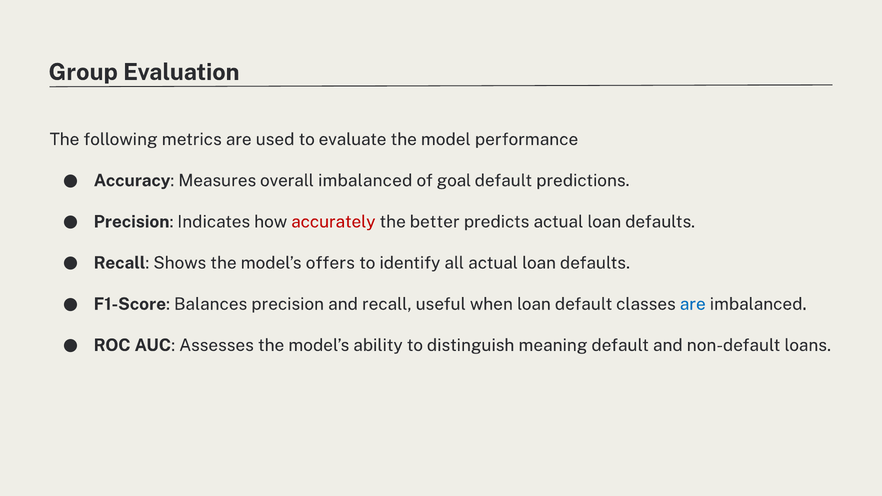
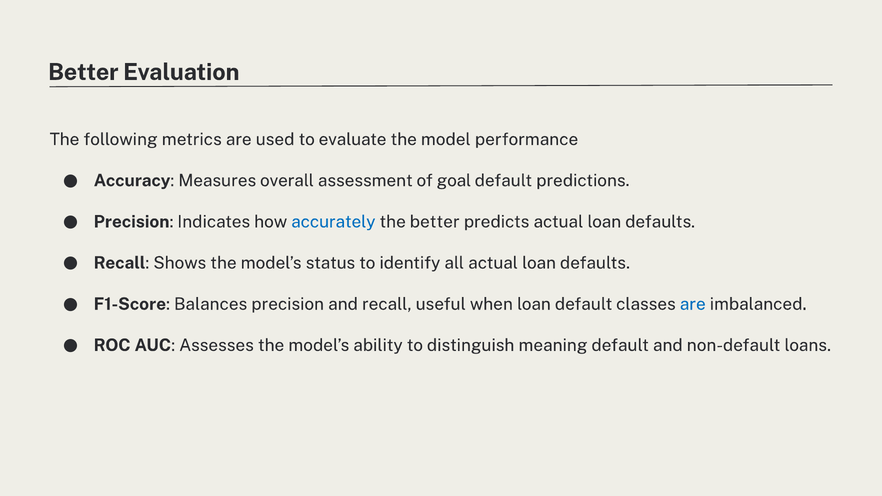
Group: Group -> Better (83, 72)
overall imbalanced: imbalanced -> assessment (365, 181)
accurately colour: red -> blue (333, 222)
offers: offers -> status (330, 263)
